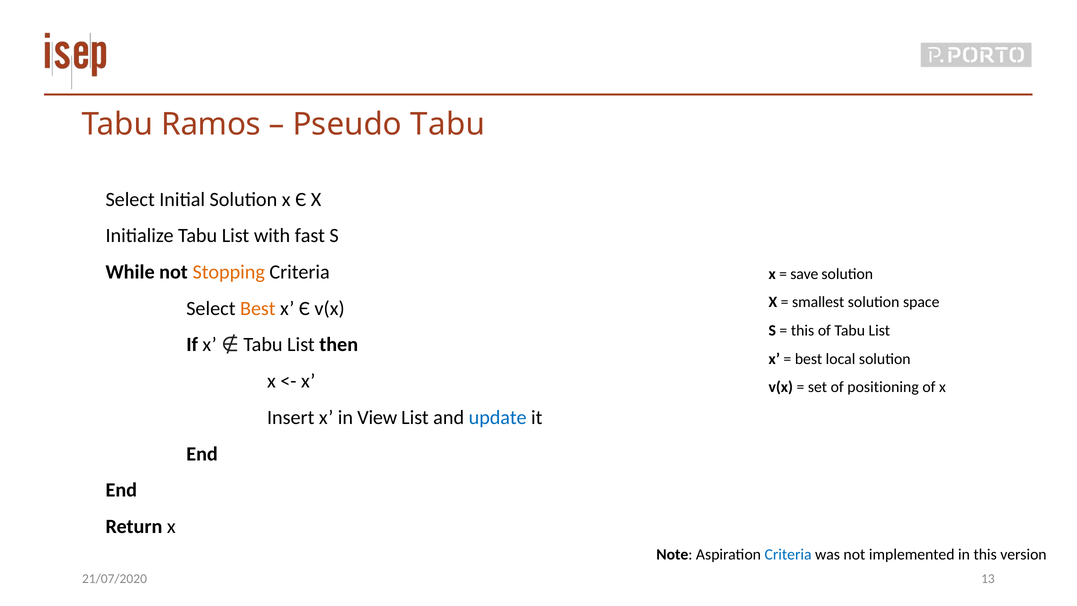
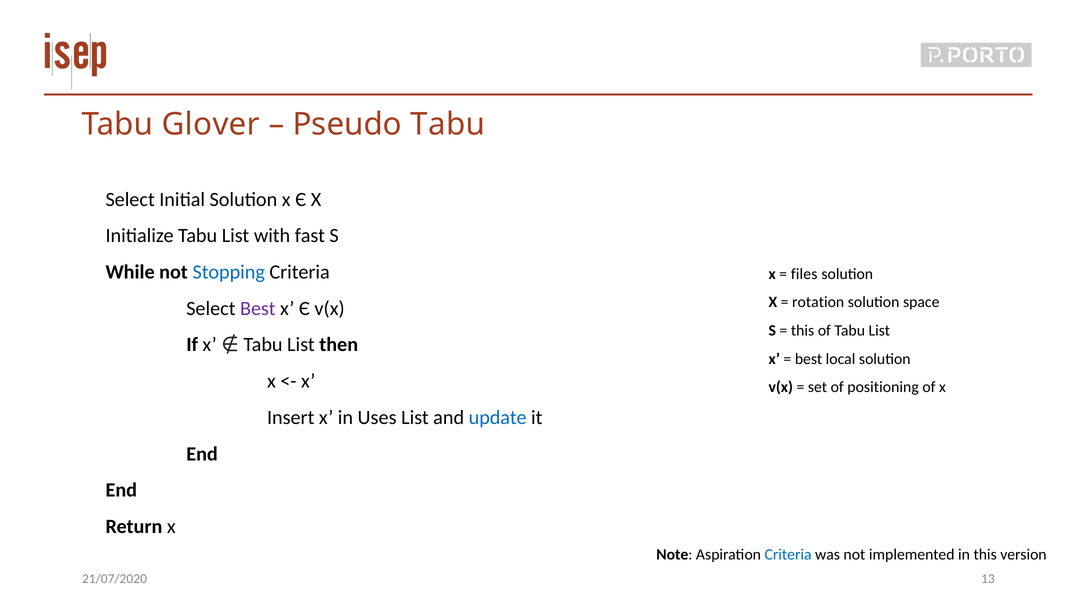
Ramos: Ramos -> Glover (211, 124)
Stopping colour: orange -> blue (229, 272)
save: save -> files (804, 274)
smallest: smallest -> rotation (818, 302)
Best colour: orange -> purple (258, 308)
View: View -> Uses (377, 417)
